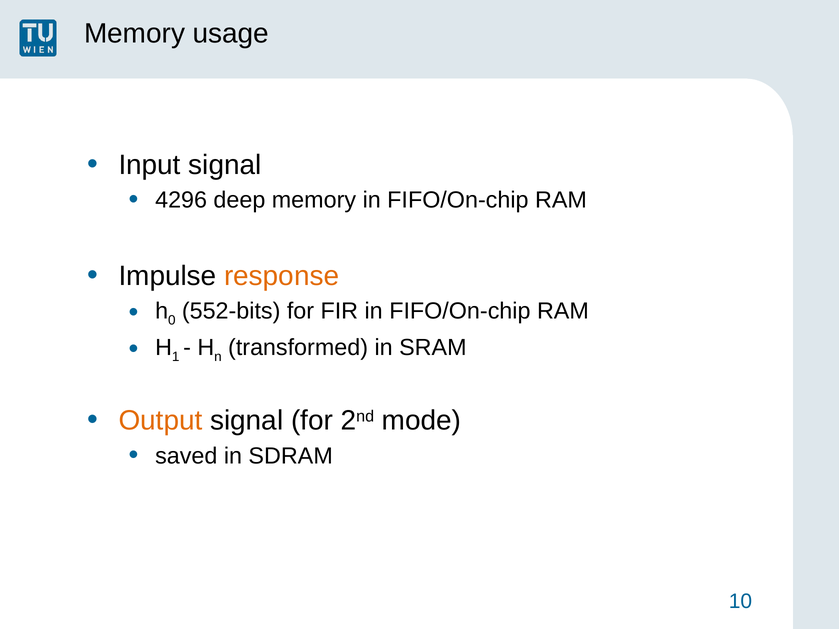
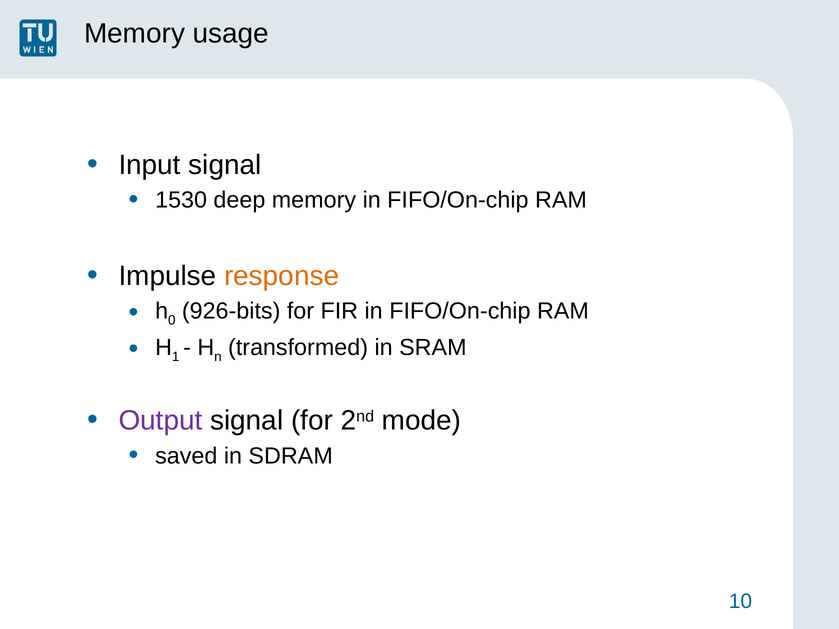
4296: 4296 -> 1530 (181, 200)
552-bits: 552-bits -> 926-bits (231, 311)
Output colour: orange -> purple (160, 421)
